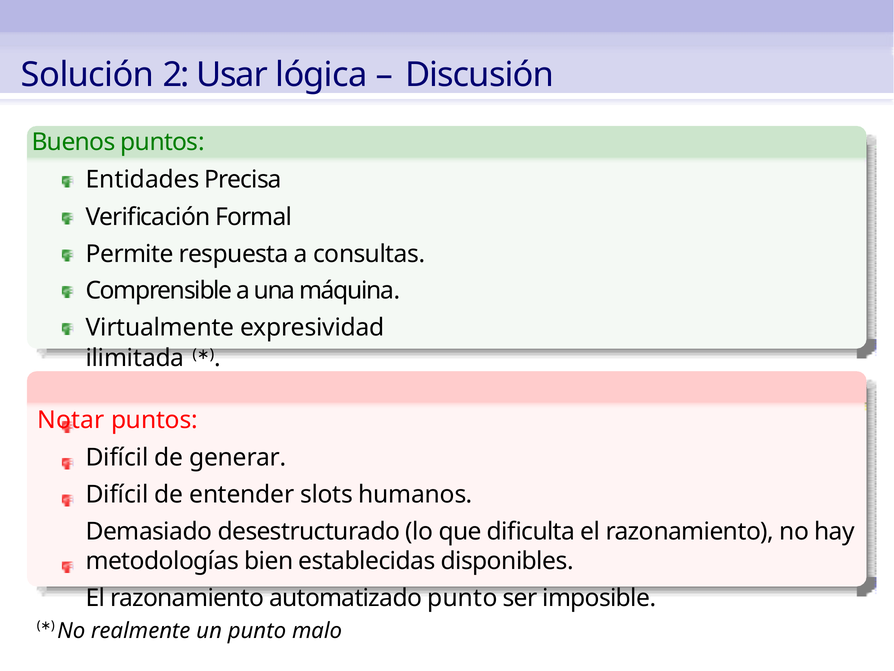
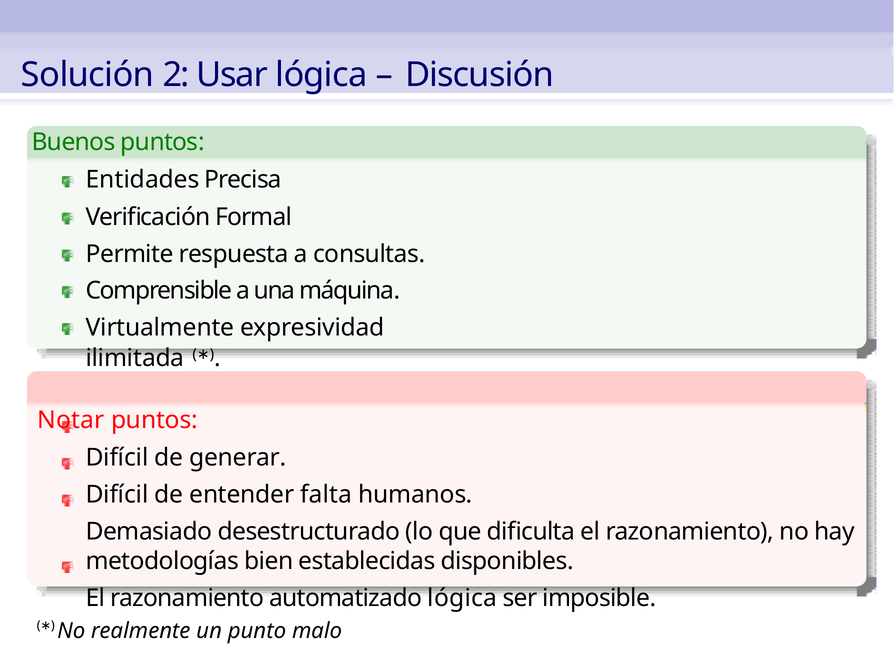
slots: slots -> falta (326, 495)
automatizado punto: punto -> lógica (462, 598)
